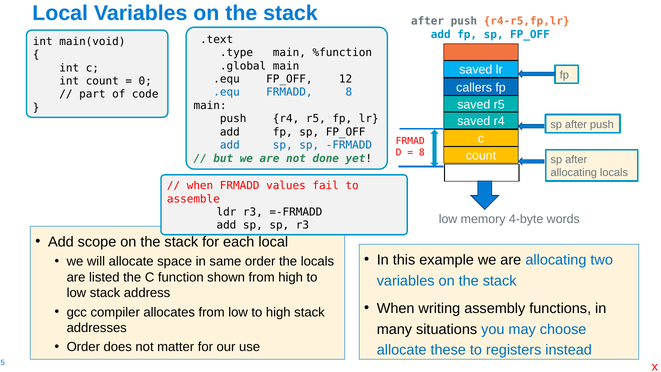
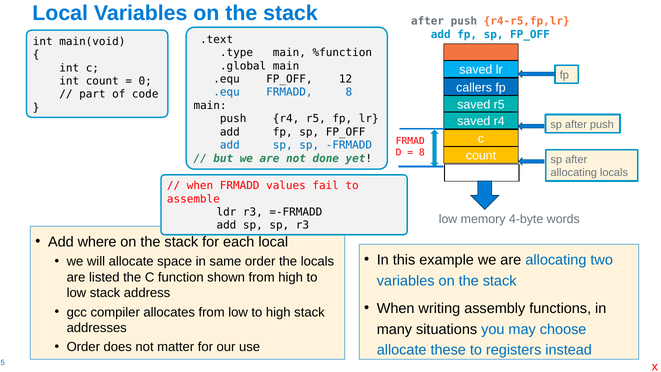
scope: scope -> where (97, 242)
